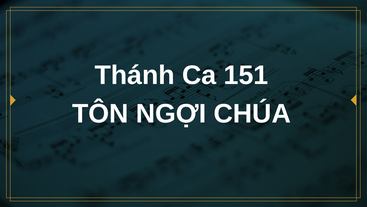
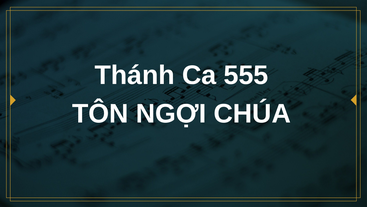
151: 151 -> 555 (246, 75)
